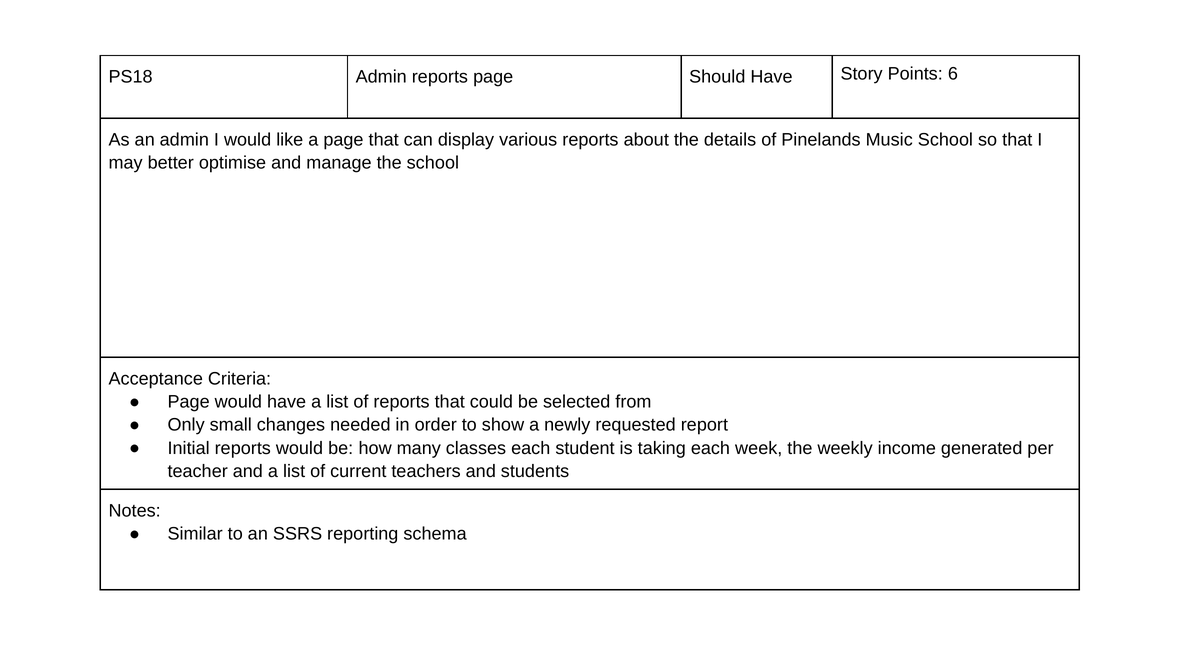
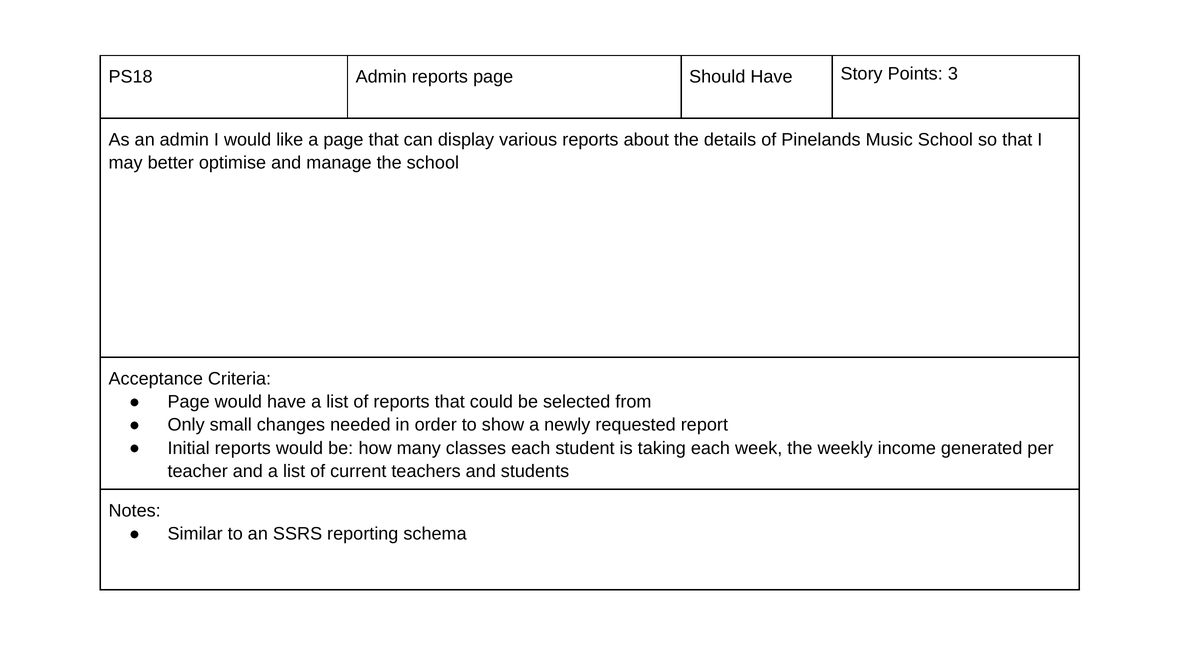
6: 6 -> 3 (953, 74)
